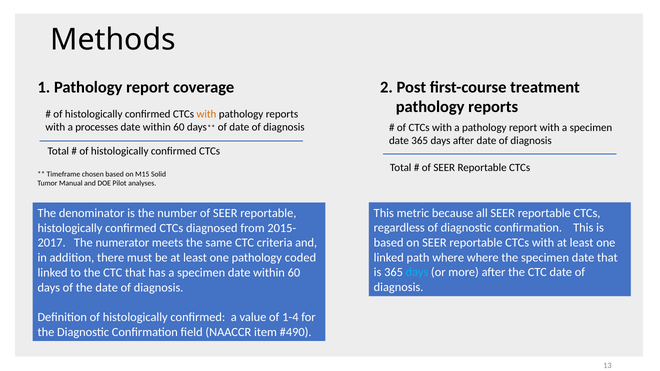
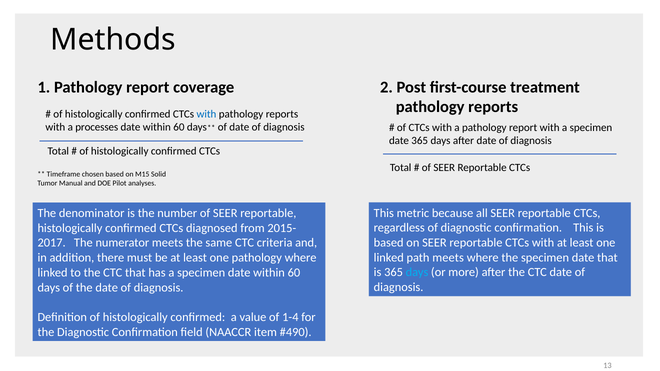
with colour: orange -> blue (206, 114)
path where: where -> meets (448, 258)
pathology coded: coded -> where (301, 258)
